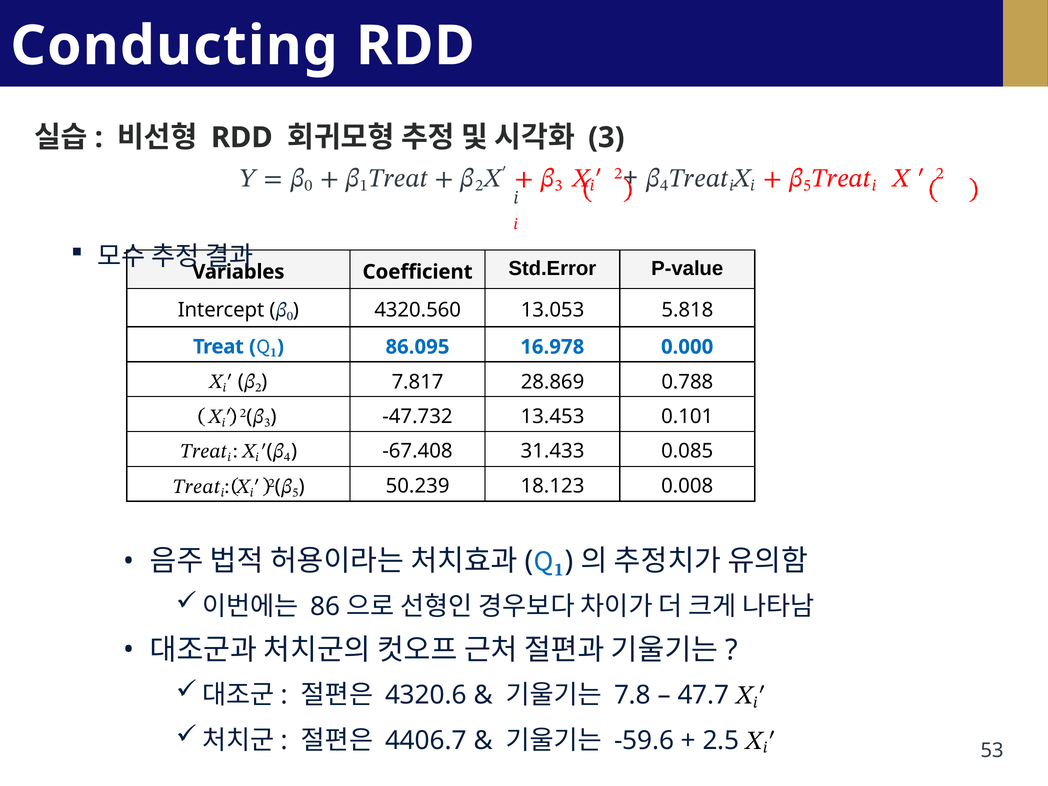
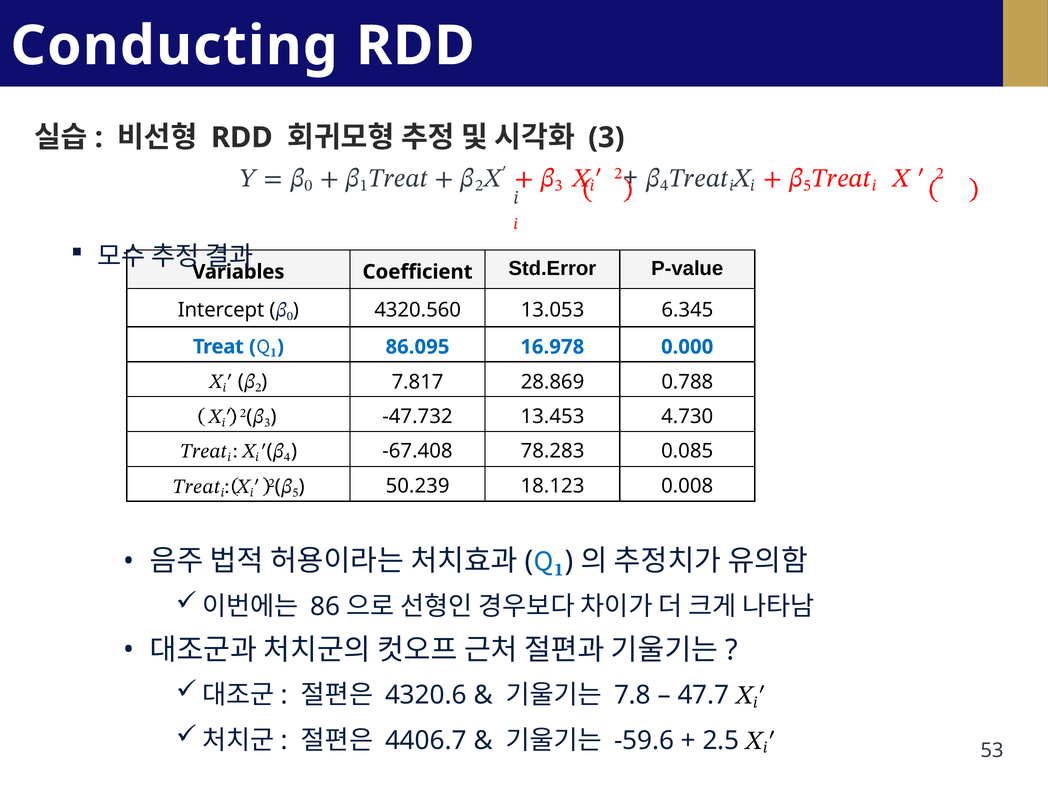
5.818: 5.818 -> 6.345 (687, 310)
0.101: 0.101 -> 4.730 (687, 416)
31.433: 31.433 -> 78.283 (553, 451)
